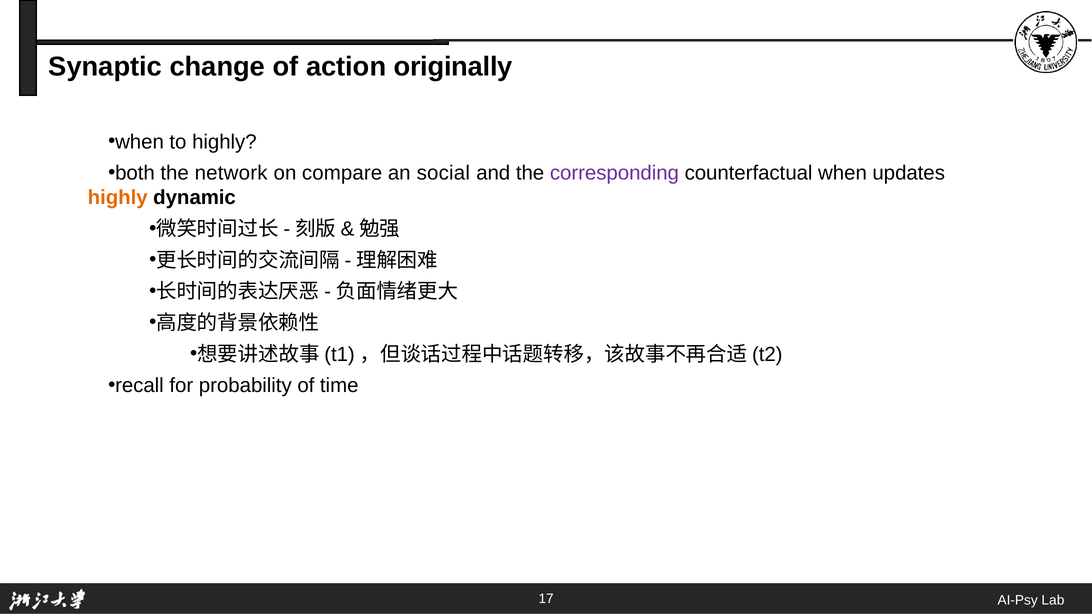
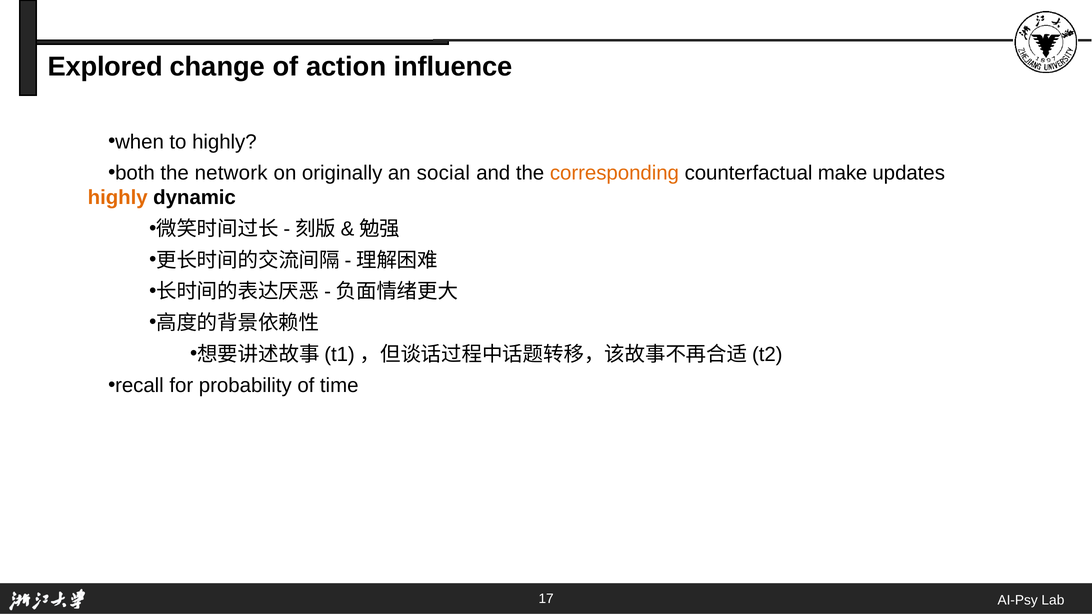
Synaptic: Synaptic -> Explored (105, 67)
originally: originally -> influence (453, 67)
compare: compare -> originally (342, 173)
corresponding colour: purple -> orange (614, 173)
counterfactual when: when -> make (843, 173)
